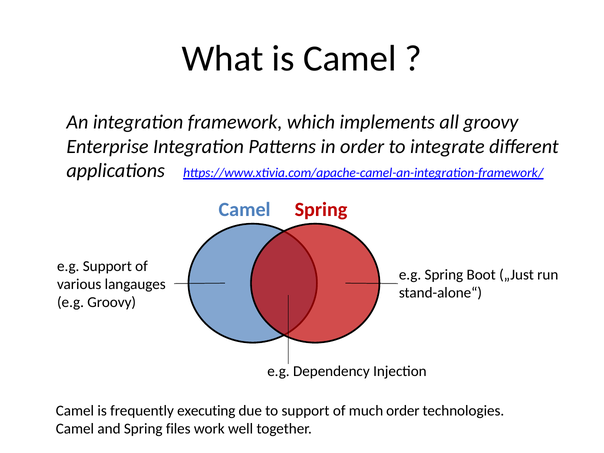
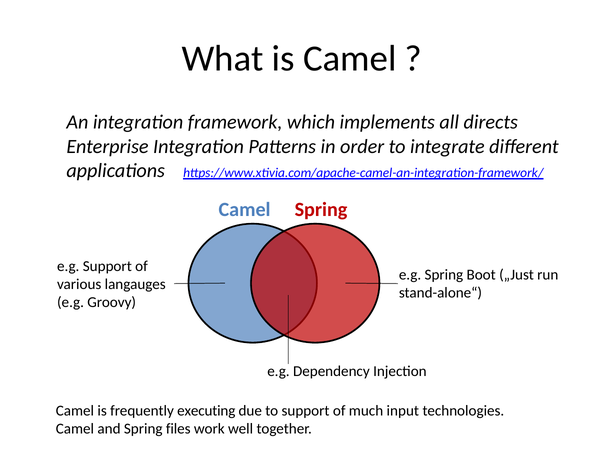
all groovy: groovy -> directs (491, 122)
much order: order -> input (403, 411)
